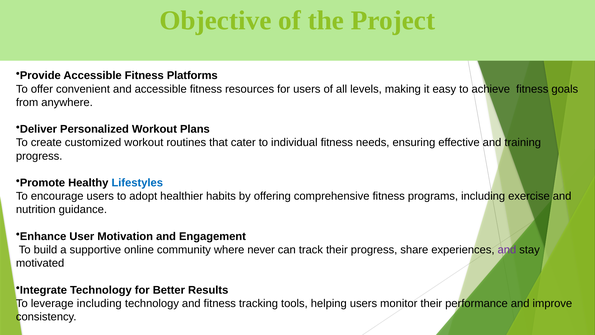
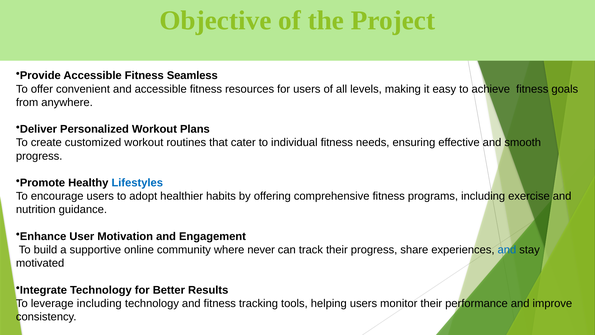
Platforms: Platforms -> Seamless (192, 76)
training: training -> smooth (523, 142)
and colour: purple -> blue (507, 250)
